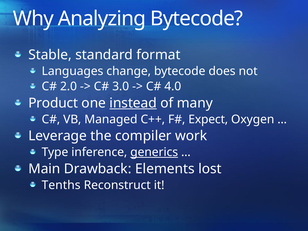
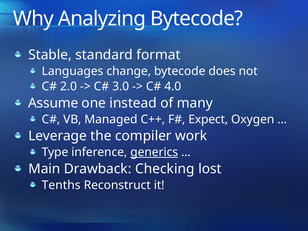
Product: Product -> Assume (53, 103)
instead underline: present -> none (133, 103)
Elements: Elements -> Checking (165, 169)
